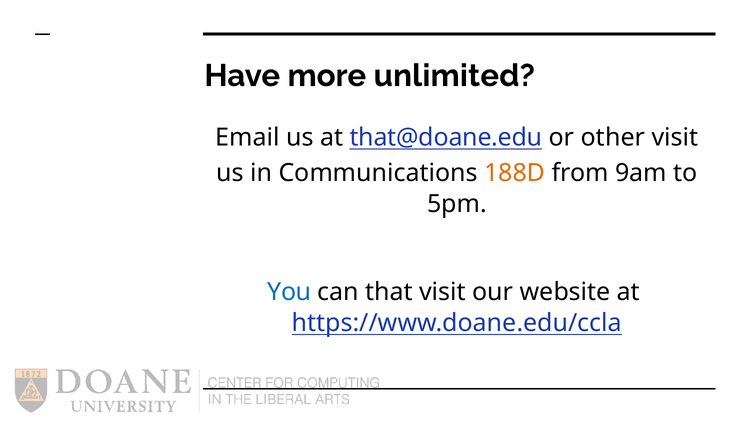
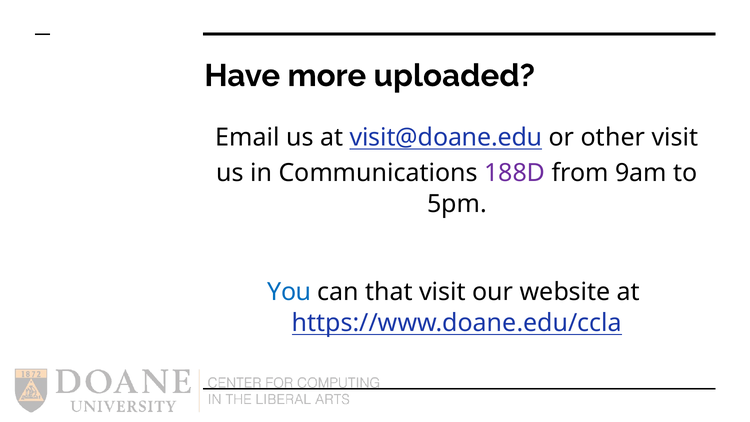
unlimited: unlimited -> uploaded (454, 76)
that@doane.edu: that@doane.edu -> visit@doane.edu (446, 138)
188D colour: orange -> purple (515, 173)
